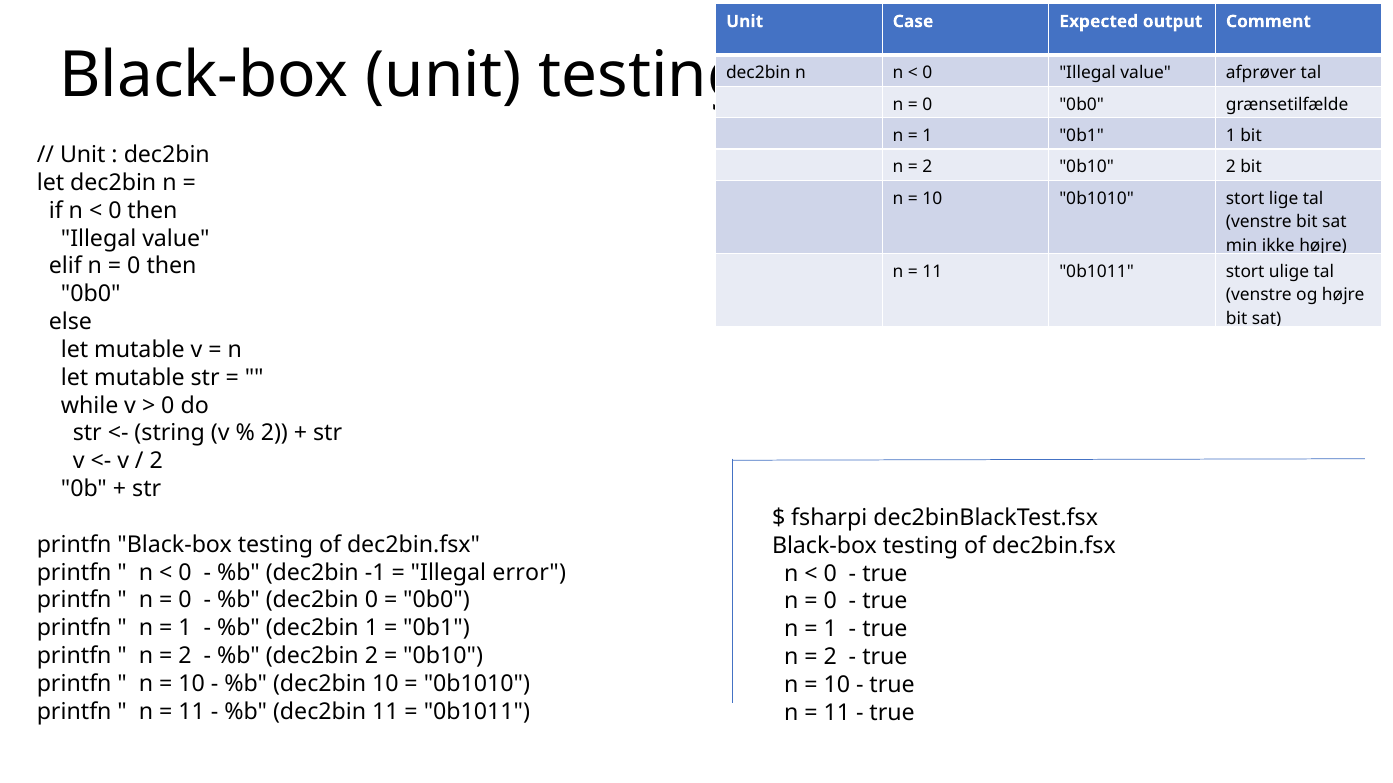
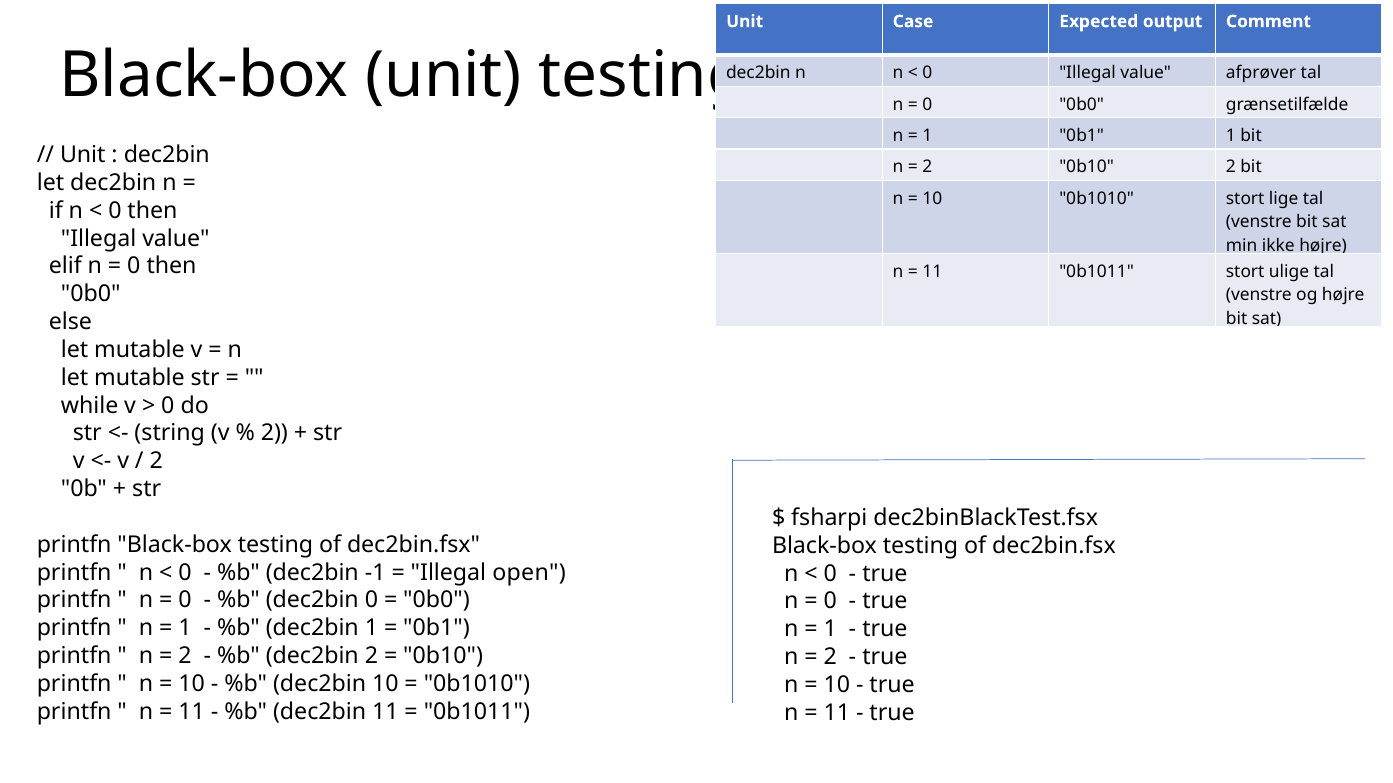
error: error -> open (529, 573)
